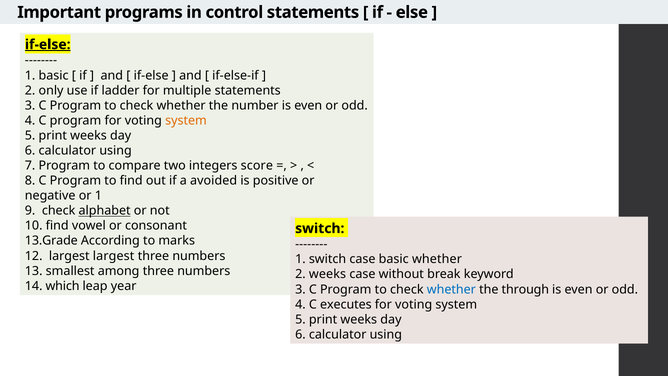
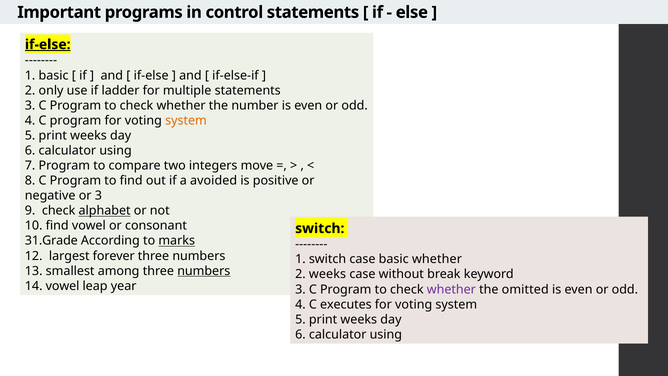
score: score -> move (257, 166)
or 1: 1 -> 3 (98, 196)
13.Grade: 13.Grade -> 31.Grade (51, 241)
marks underline: none -> present (177, 241)
largest largest: largest -> forever (114, 256)
numbers underline: none -> present (204, 271)
14 which: which -> vowel (63, 286)
whether colour: blue -> purple (451, 289)
through: through -> omitted (525, 289)
